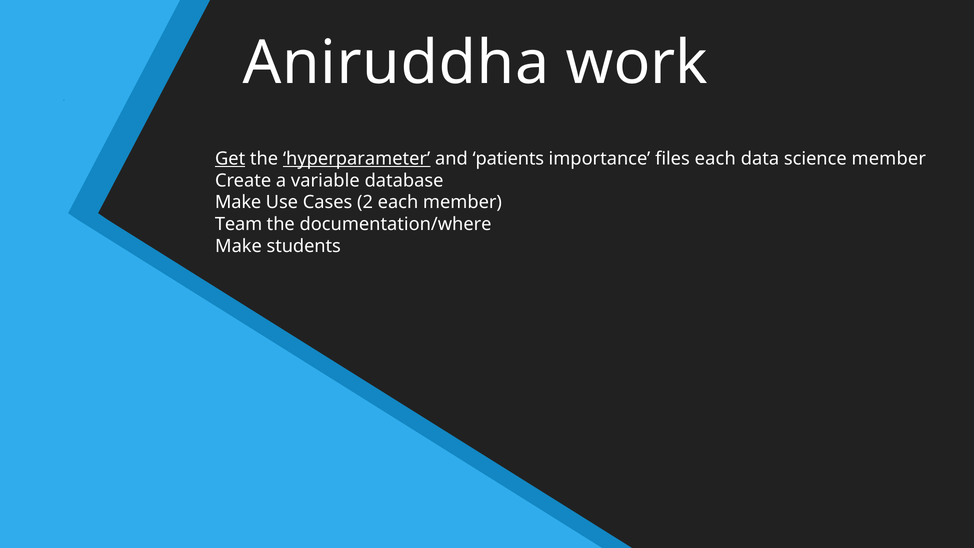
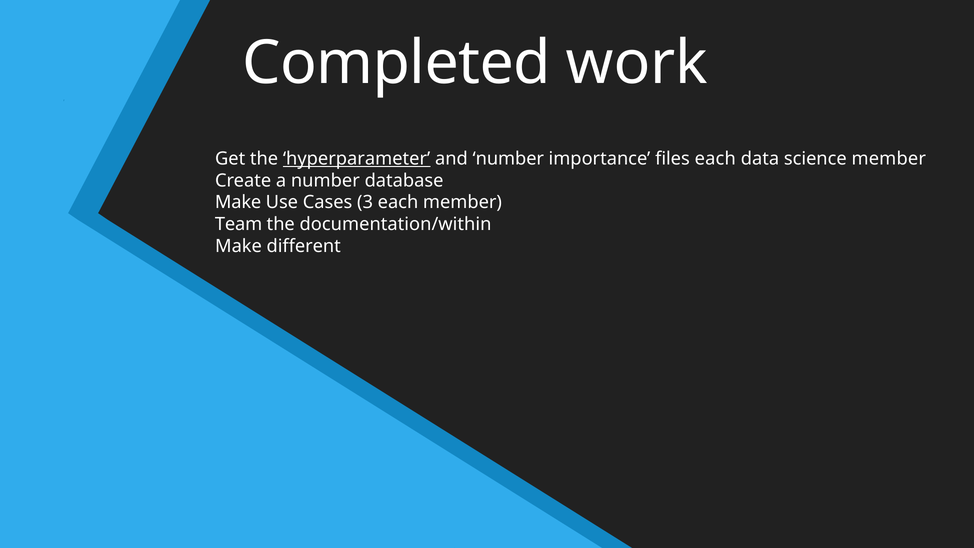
Aniruddha: Aniruddha -> Completed (397, 63)
Get underline: present -> none (230, 159)
and patients: patients -> number (508, 159)
a variable: variable -> number (325, 180)
2: 2 -> 3 (365, 202)
documentation/where: documentation/where -> documentation/within (396, 224)
students: students -> different (304, 246)
